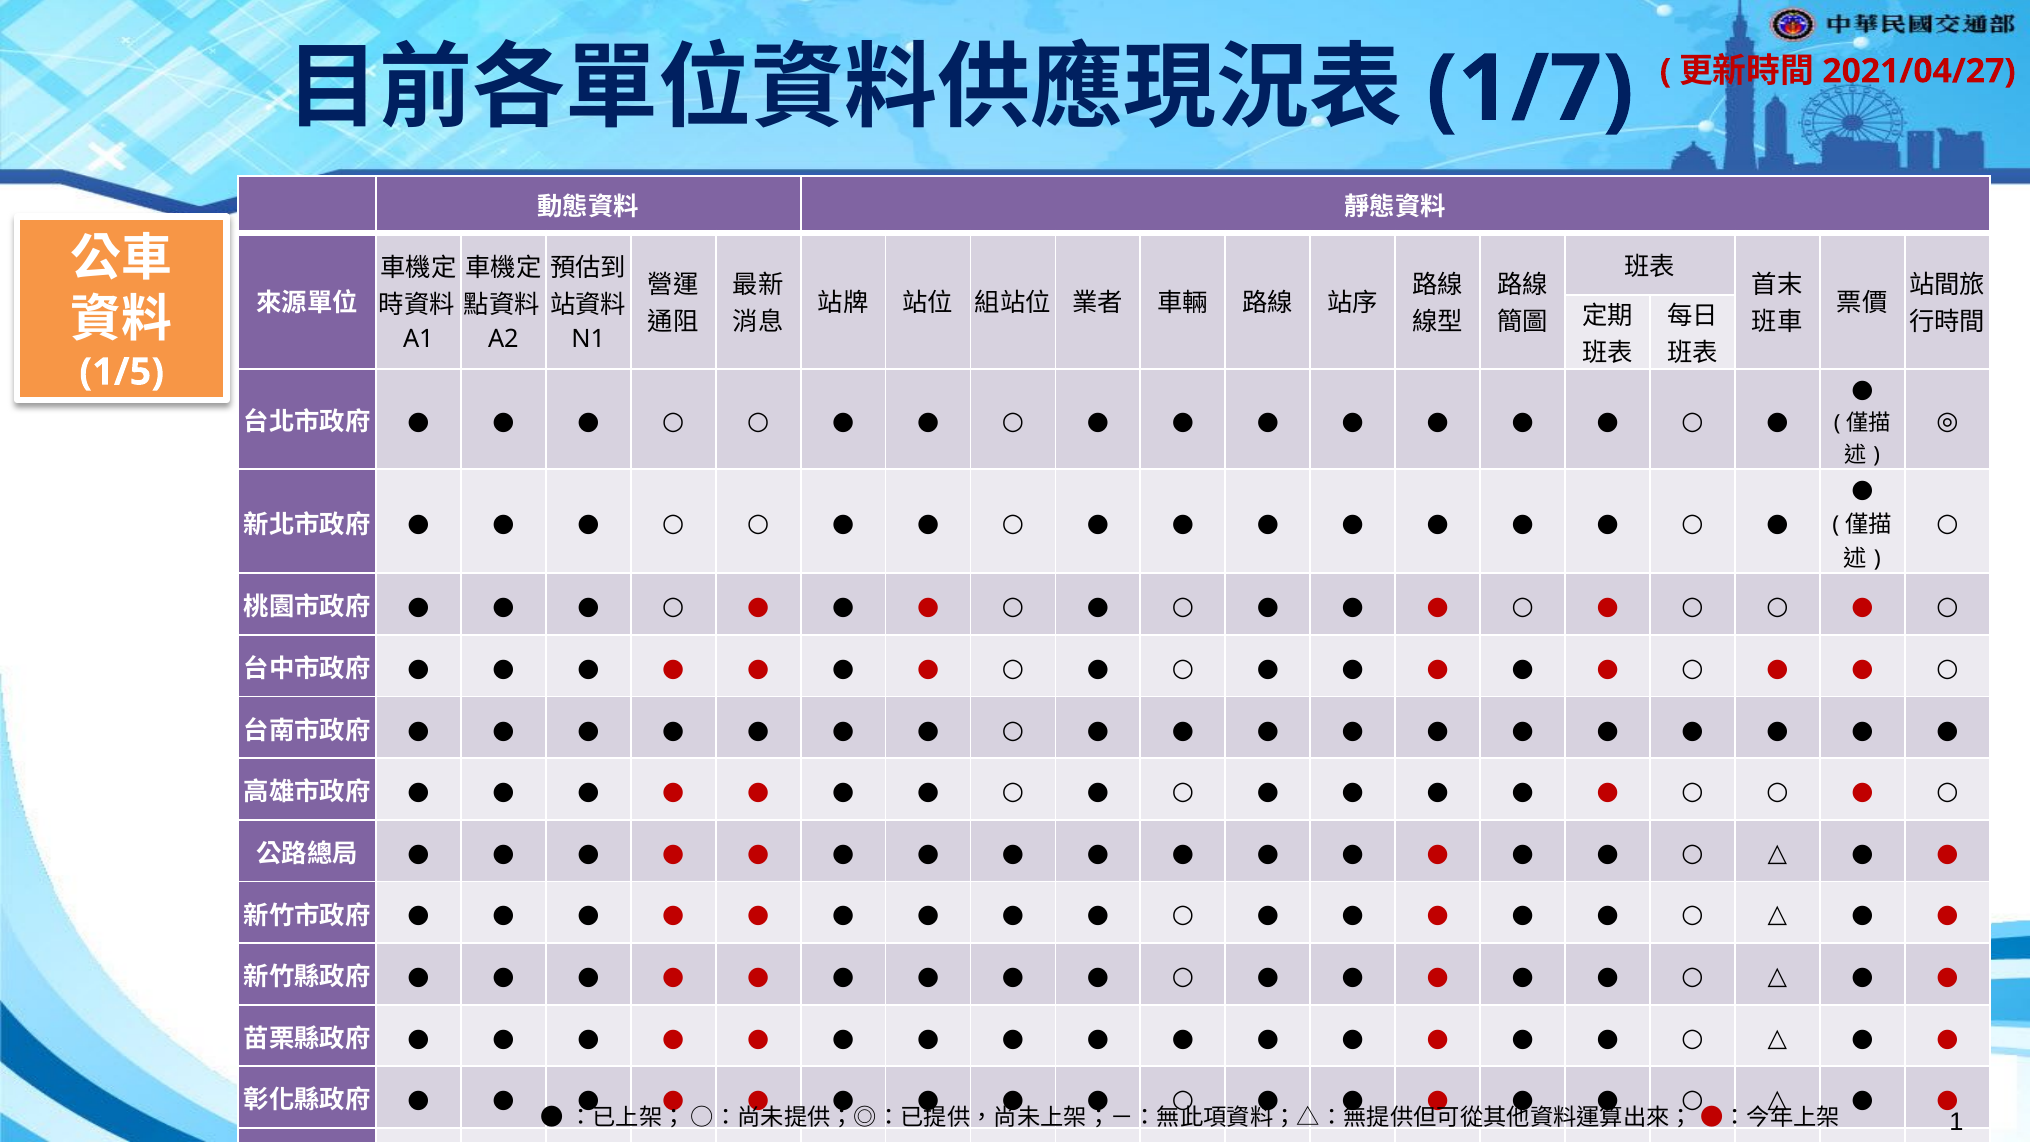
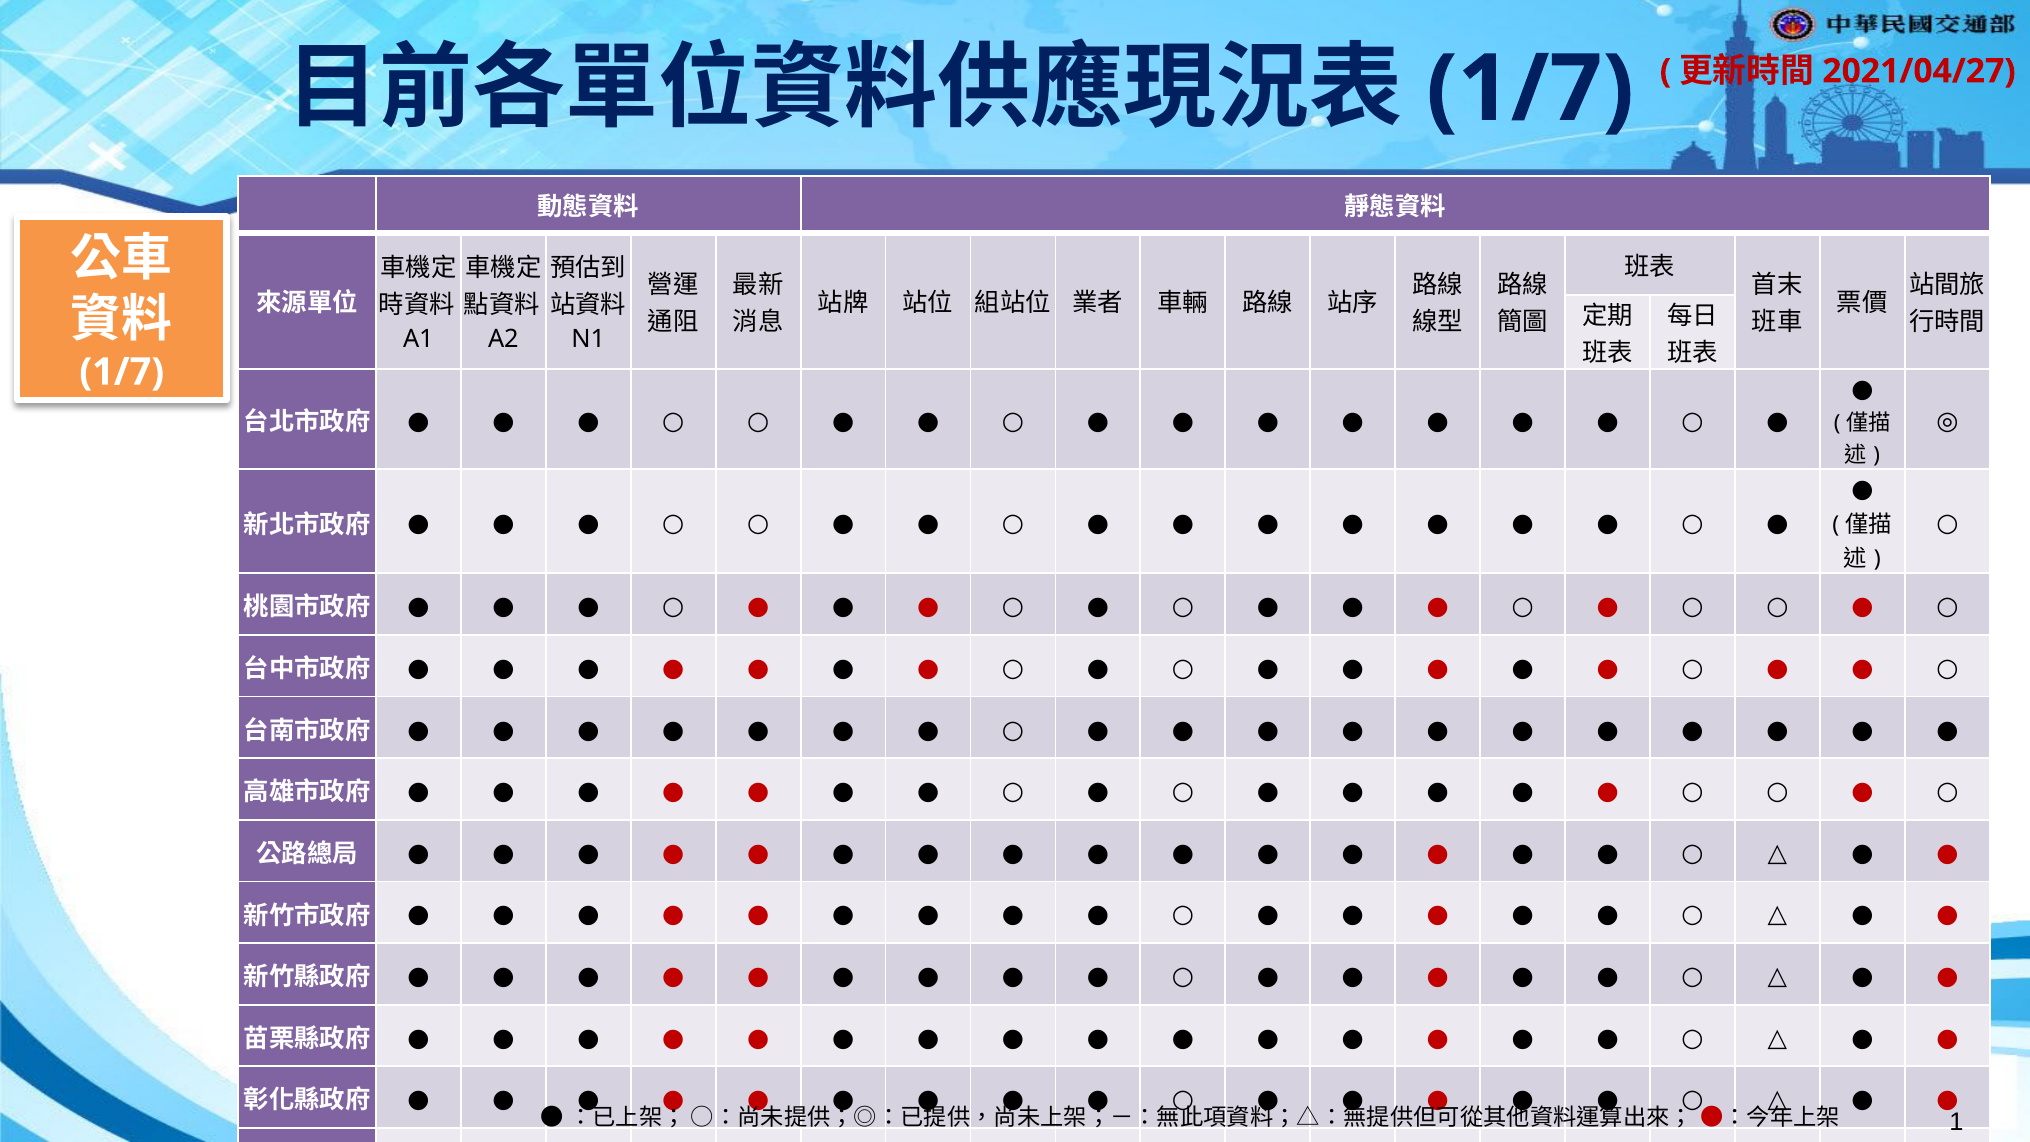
1/5: 1/5 -> 1/7 (122, 372)
